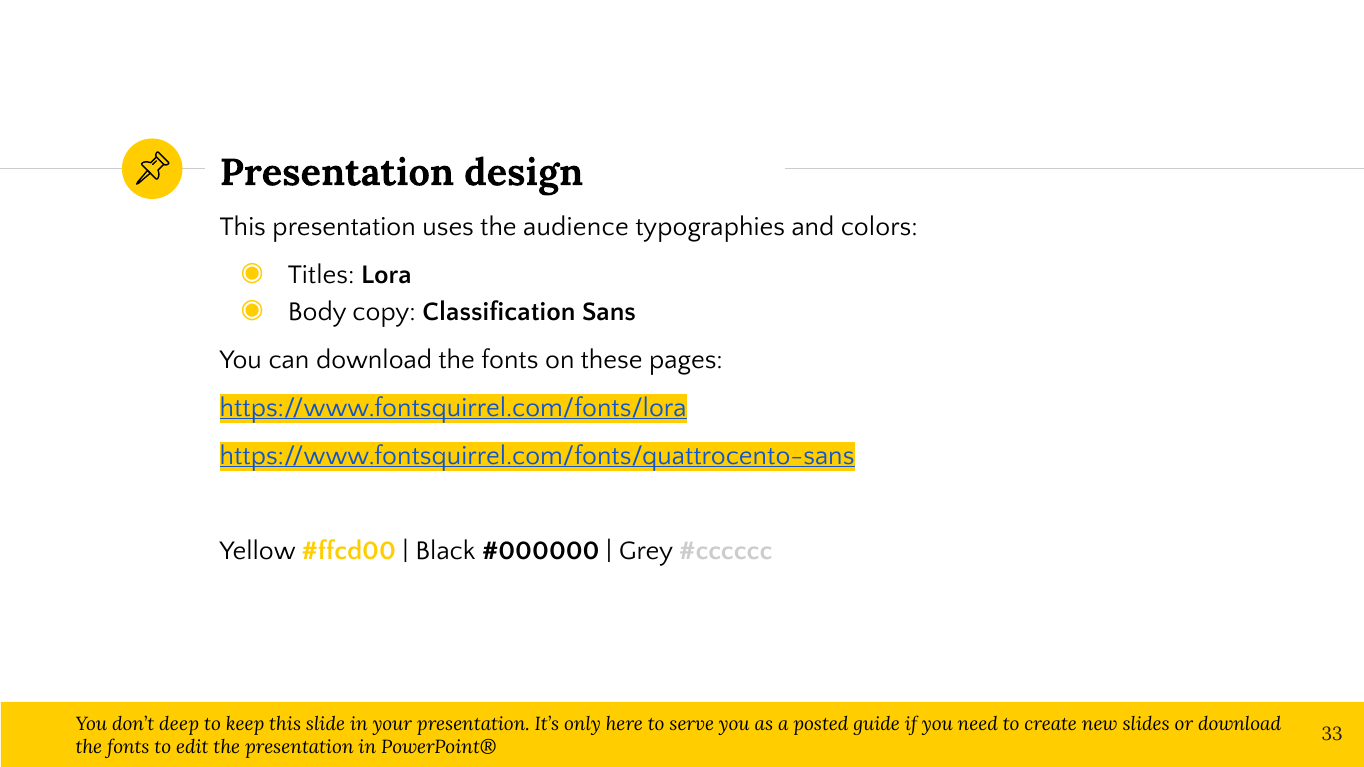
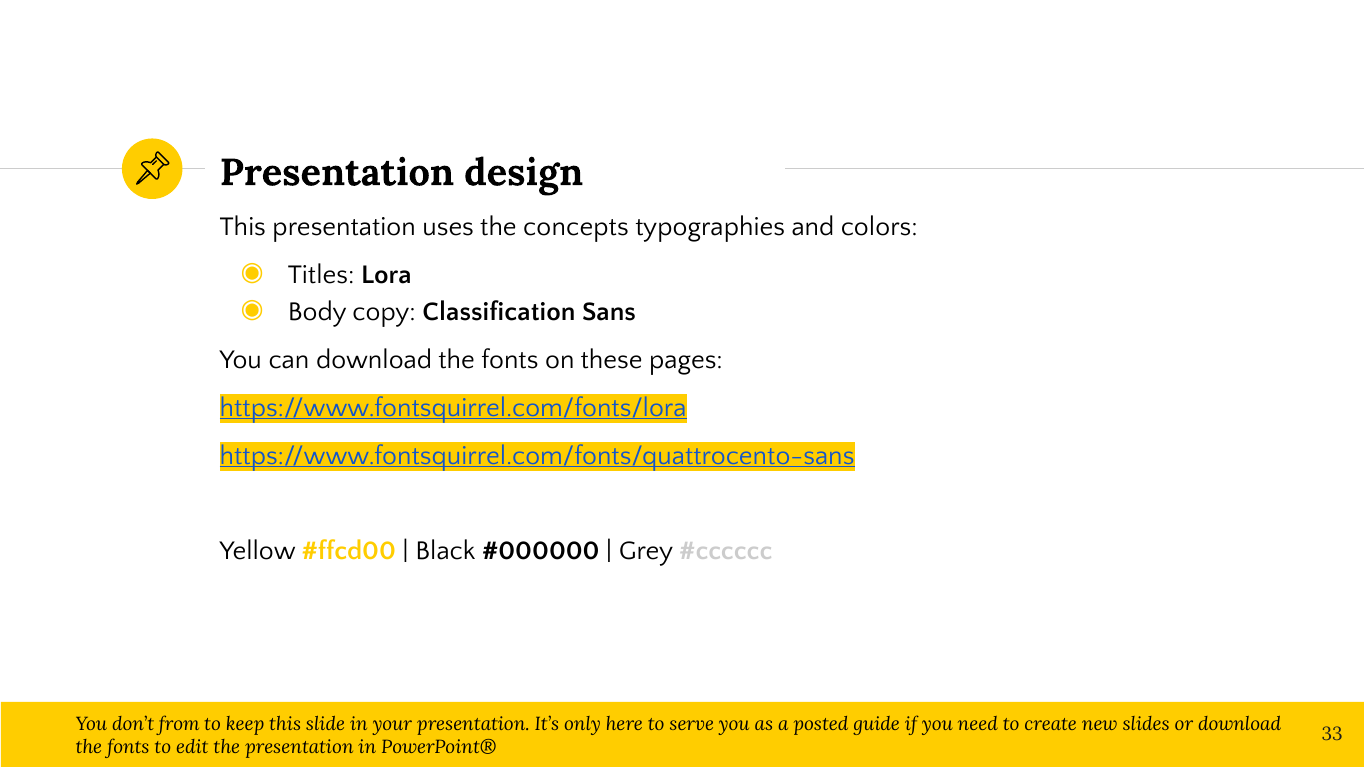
audience: audience -> concepts (576, 227)
deep: deep -> from (179, 725)
